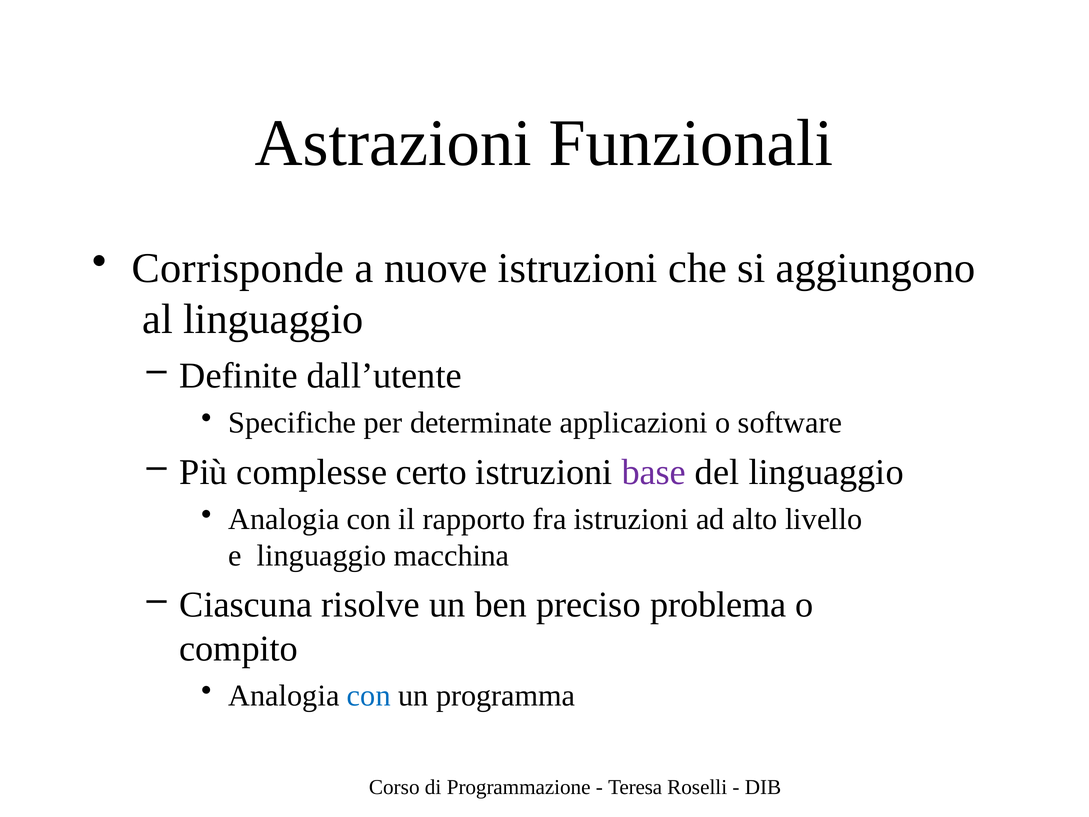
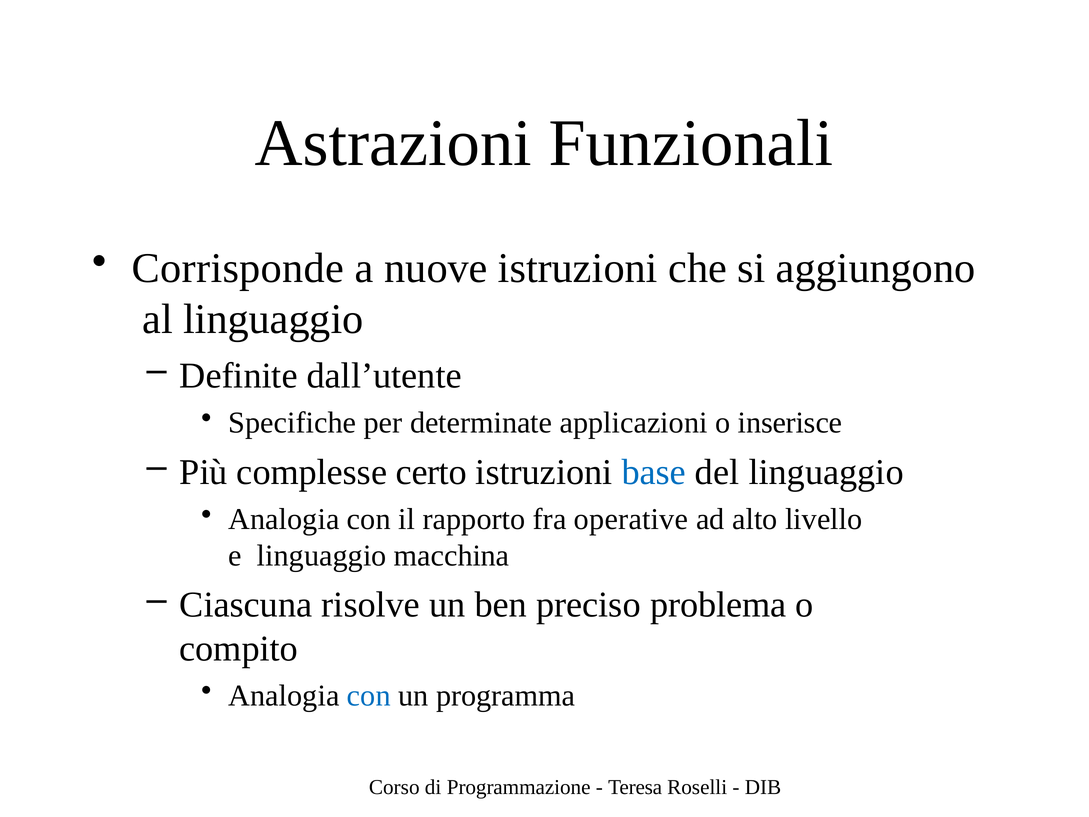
software: software -> inserisce (790, 423)
base colour: purple -> blue (654, 472)
fra istruzioni: istruzioni -> operative (631, 519)
